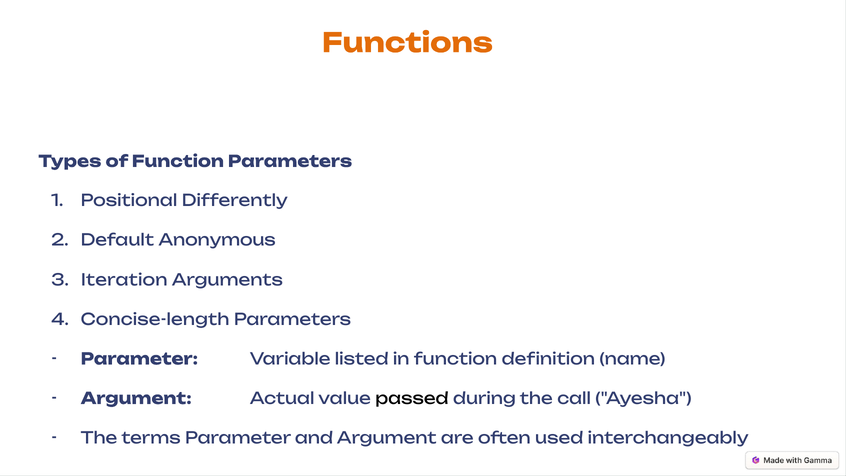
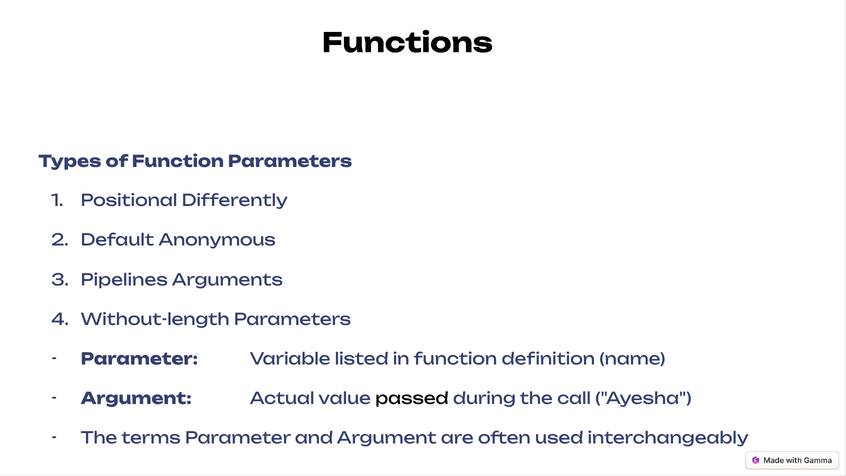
Functions colour: orange -> black (407, 43)
Iteration: Iteration -> Pipelines (124, 280)
Concise-length: Concise-length -> Without-length (155, 320)
